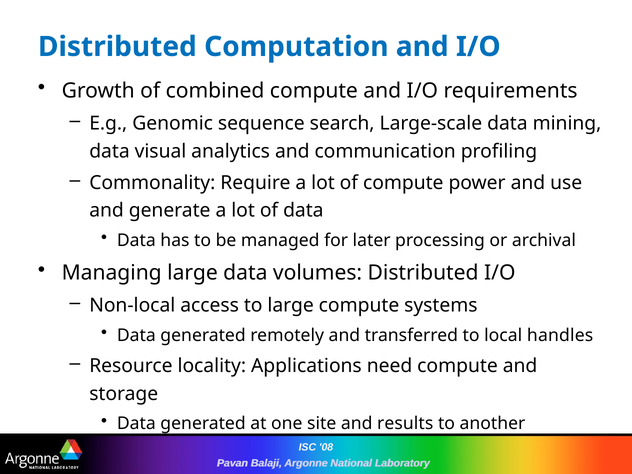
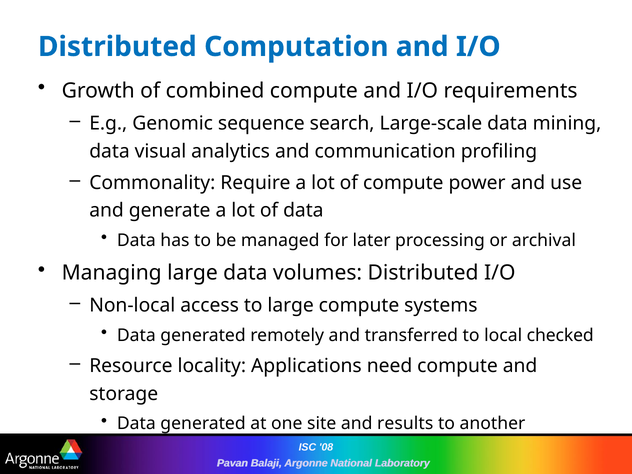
handles: handles -> checked (560, 335)
